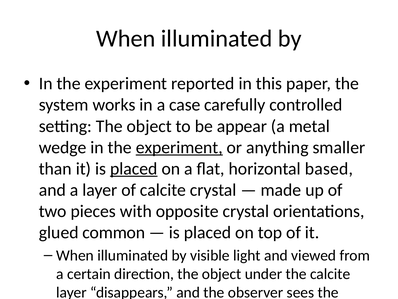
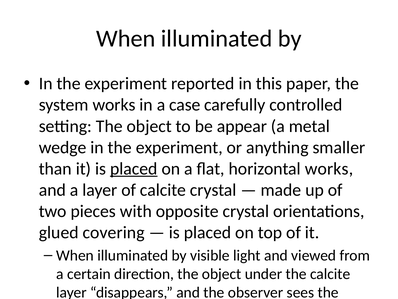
experiment underline: present -> none (179, 147)
horizontal based: based -> works (329, 168)
common: common -> covering (114, 232)
